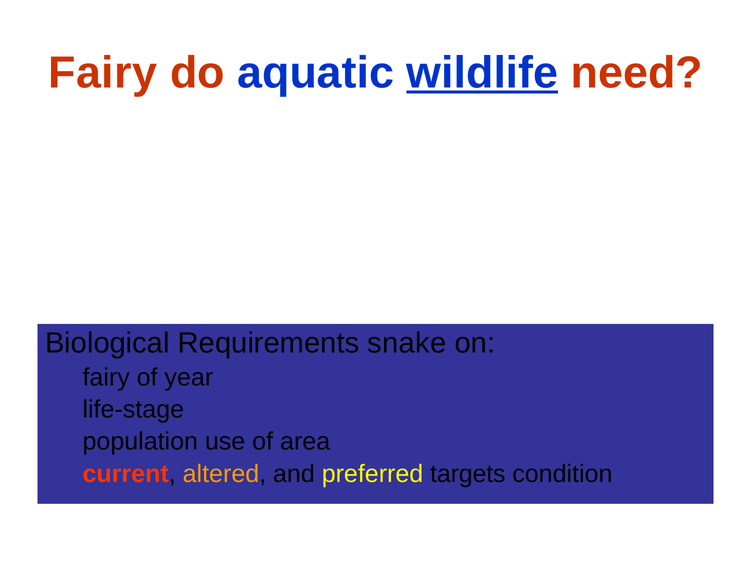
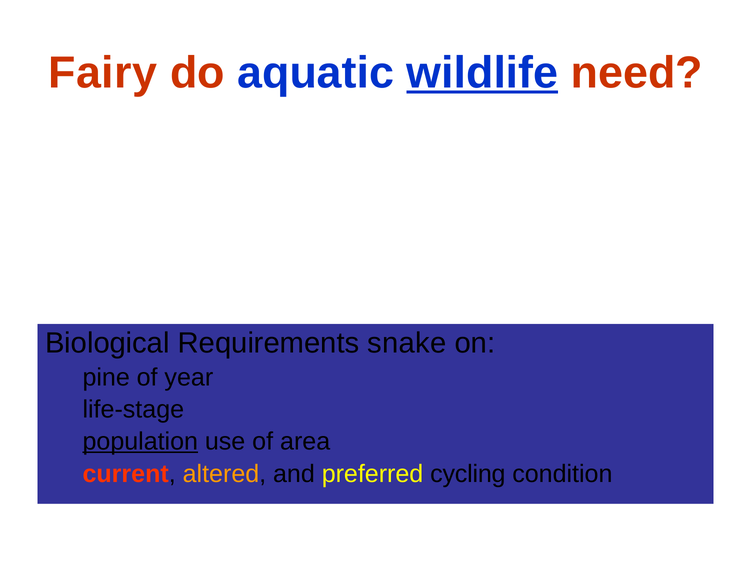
fairy: fairy -> pine (106, 377)
population underline: none -> present (140, 441)
targets: targets -> cycling (468, 473)
